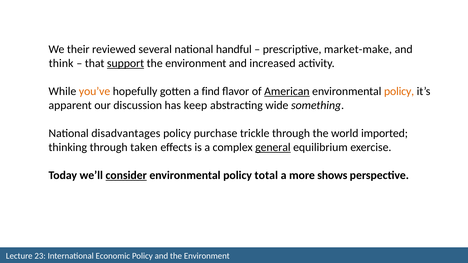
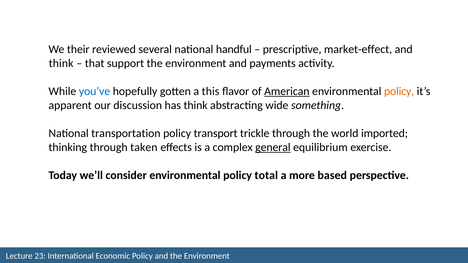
market-make: market-make -> market-effect (358, 49)
support underline: present -> none (126, 63)
increased: increased -> payments (273, 63)
you’ve colour: orange -> blue (95, 91)
find: find -> this (211, 91)
has keep: keep -> think (196, 105)
disadvantages: disadvantages -> transportation (126, 133)
purchase: purchase -> transport (216, 133)
consider underline: present -> none (126, 176)
shows: shows -> based (332, 176)
